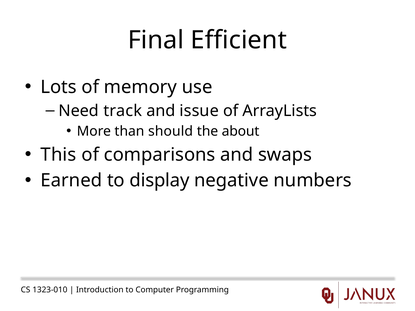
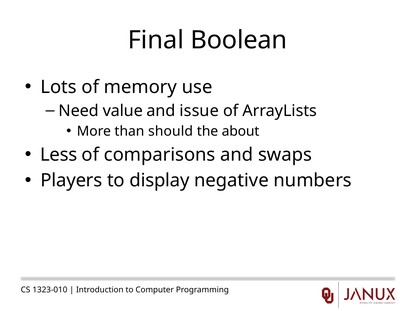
Efficient: Efficient -> Boolean (239, 40)
track: track -> value (123, 111)
This: This -> Less (59, 155)
Earned: Earned -> Players (71, 181)
